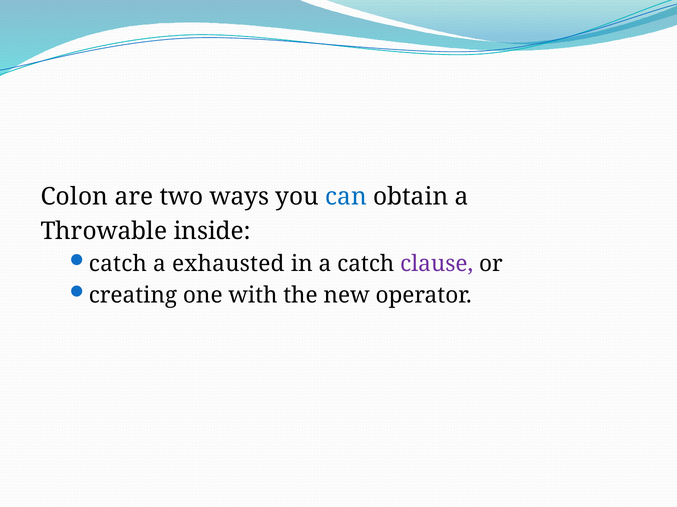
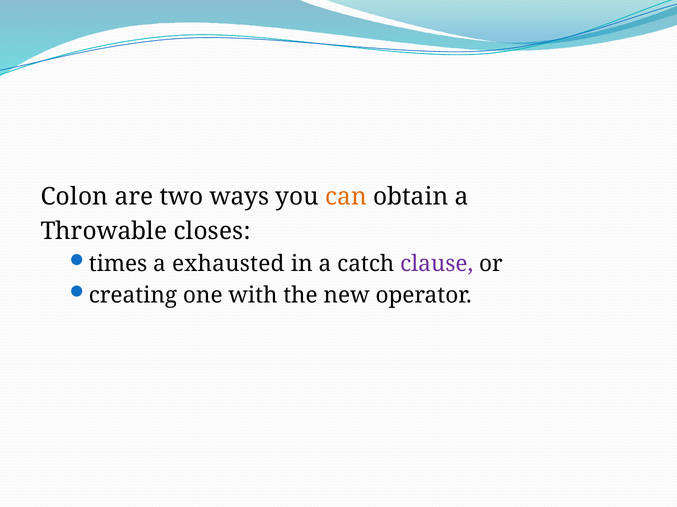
can colour: blue -> orange (346, 197)
inside: inside -> closes (212, 231)
catch: catch -> times (118, 264)
